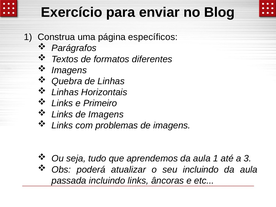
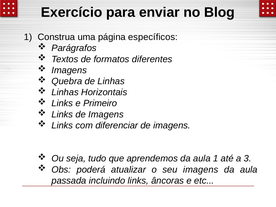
problemas: problemas -> diferenciar (117, 125)
seu incluindo: incluindo -> imagens (201, 170)
